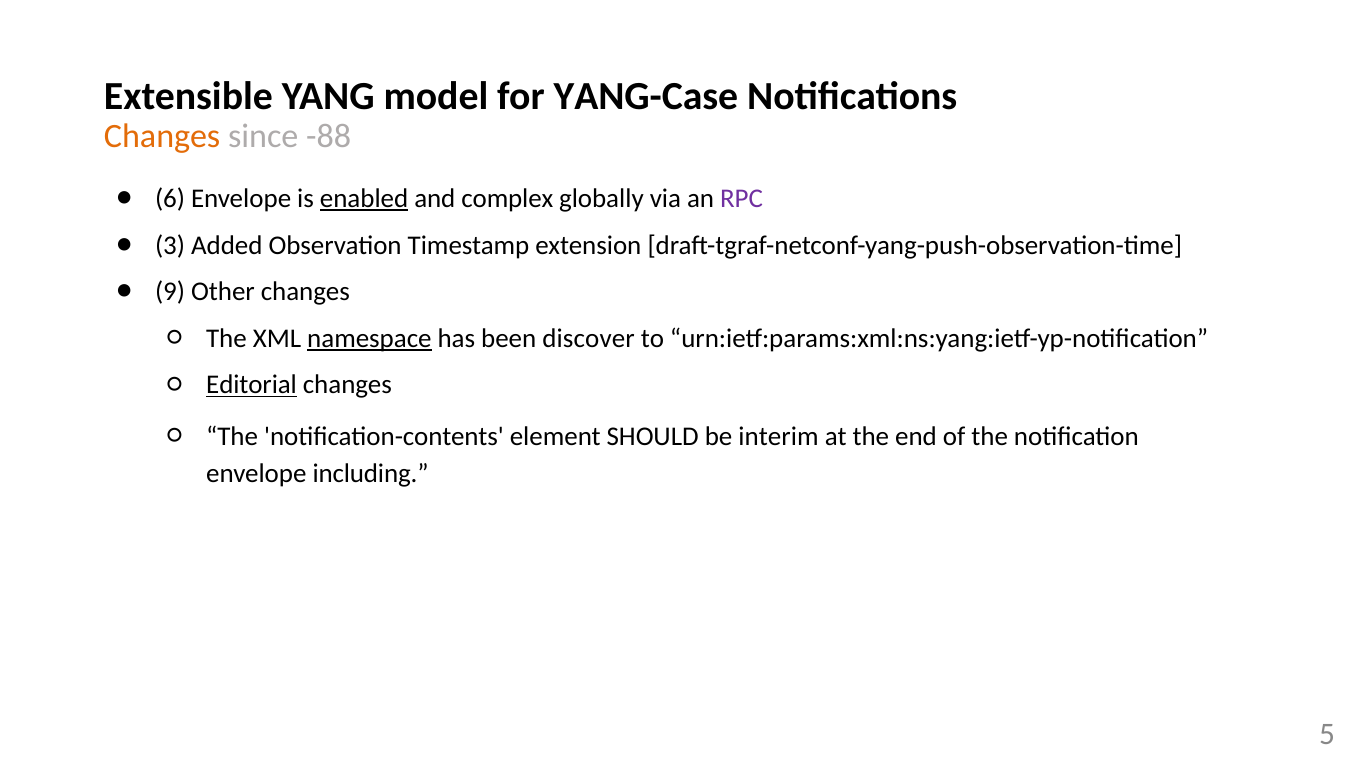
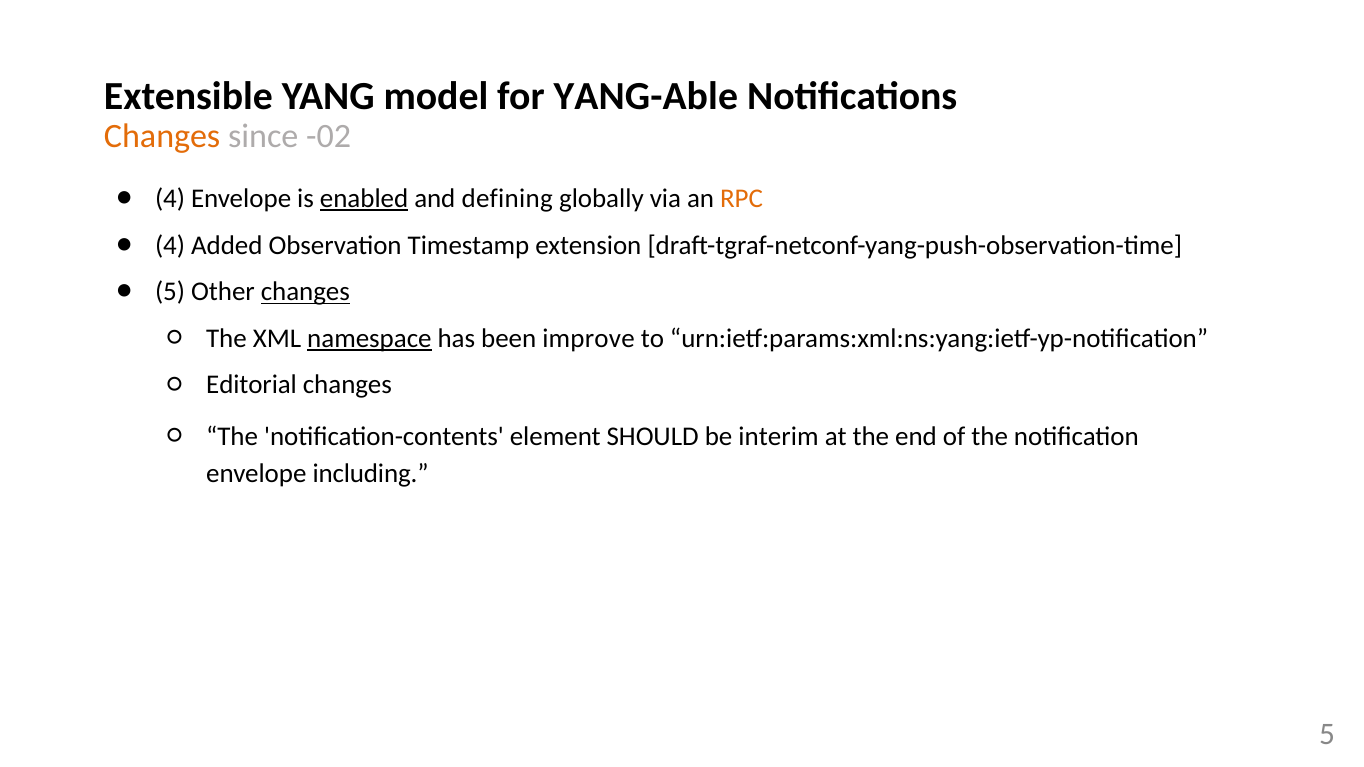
YANG-Case: YANG-Case -> YANG-Able (646, 96)
-88: -88 -> -02 (329, 136)
6: 6 -> 4 (170, 199)
complex: complex -> defining (507, 199)
RPC colour: purple -> orange (742, 199)
3: 3 -> 4 (170, 245)
9: 9 -> 5 (170, 292)
changes underline: none -> present (305, 292)
discover: discover -> improve (588, 338)
Editorial underline: present -> none (252, 385)
